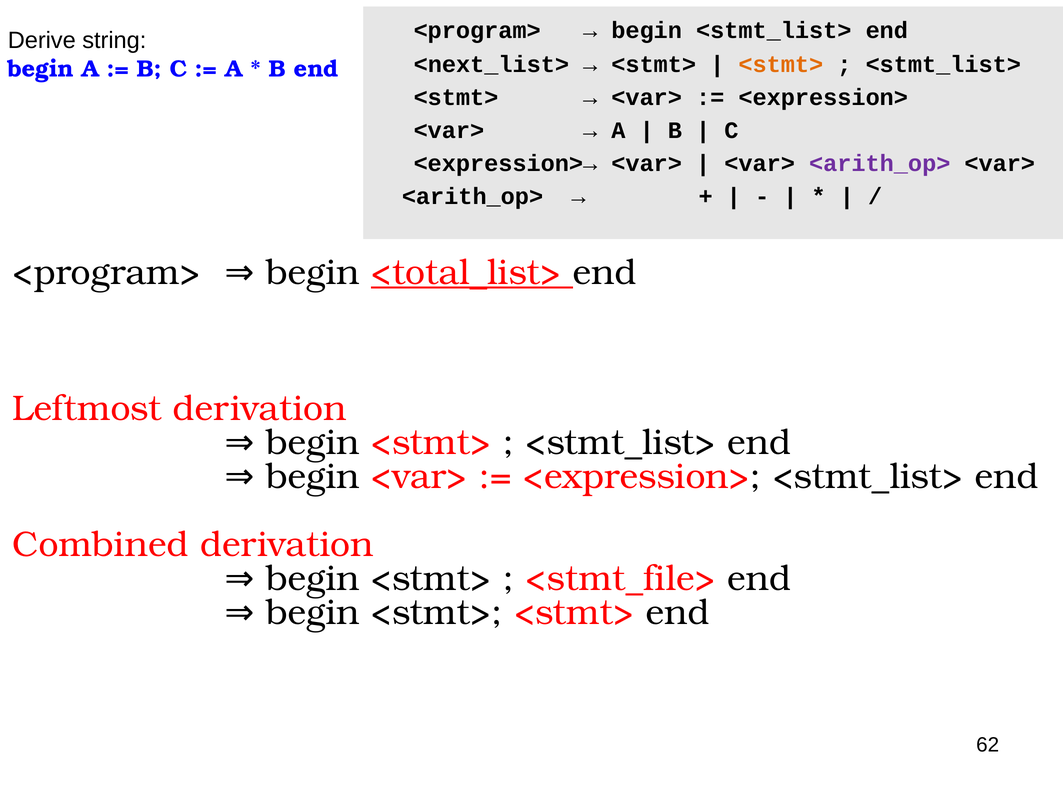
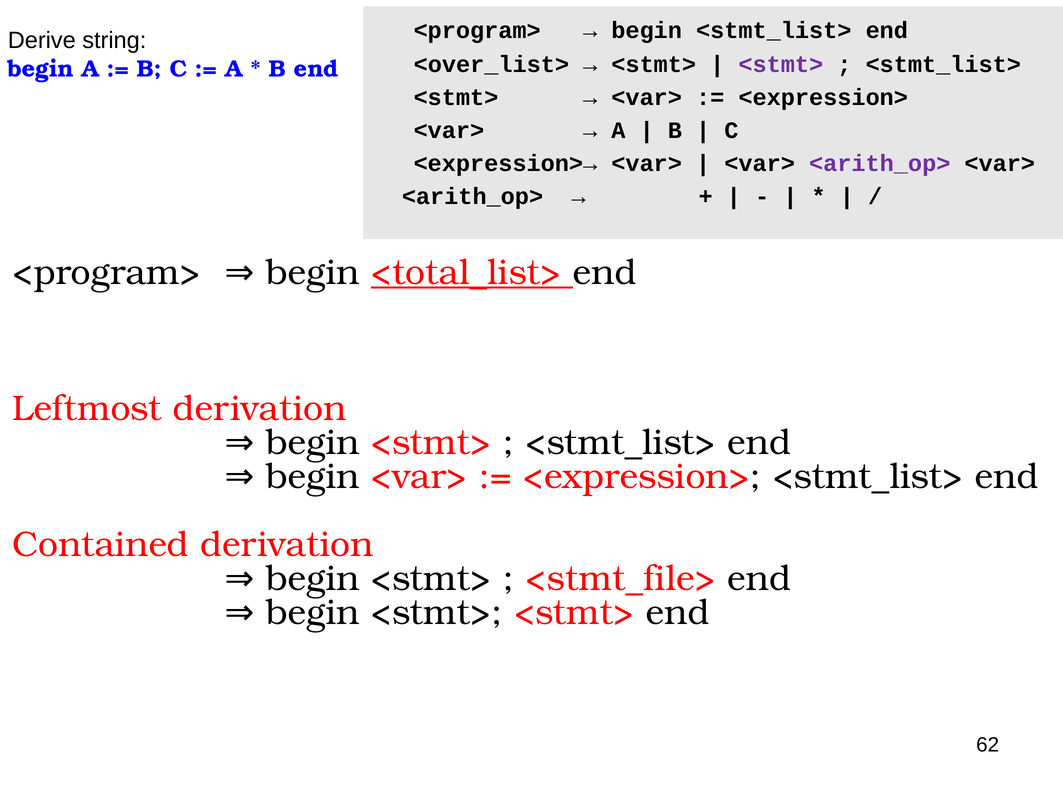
<next_list>: <next_list> -> <over_list> (491, 64)
<stmt> colour: orange -> purple (781, 64)
Combined: Combined -> Contained (101, 545)
